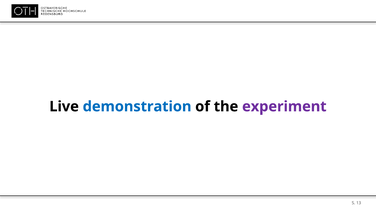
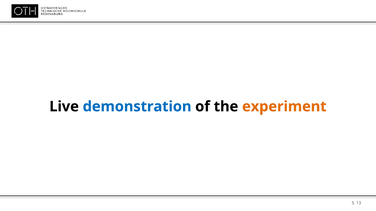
experiment colour: purple -> orange (284, 107)
